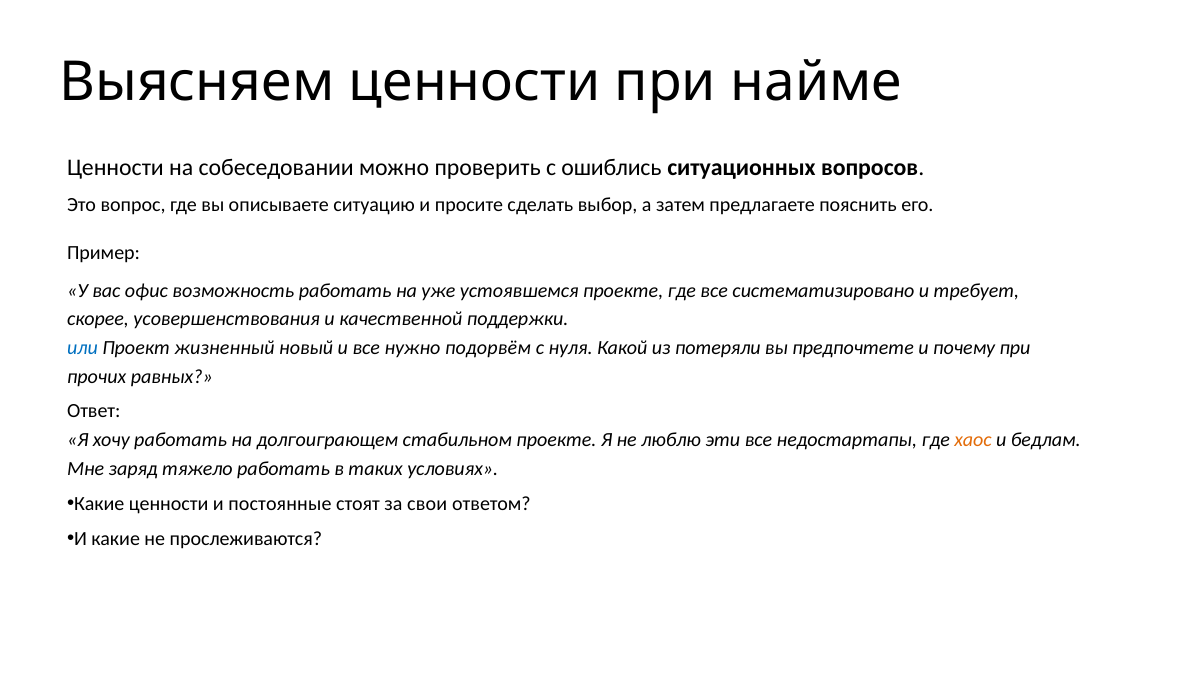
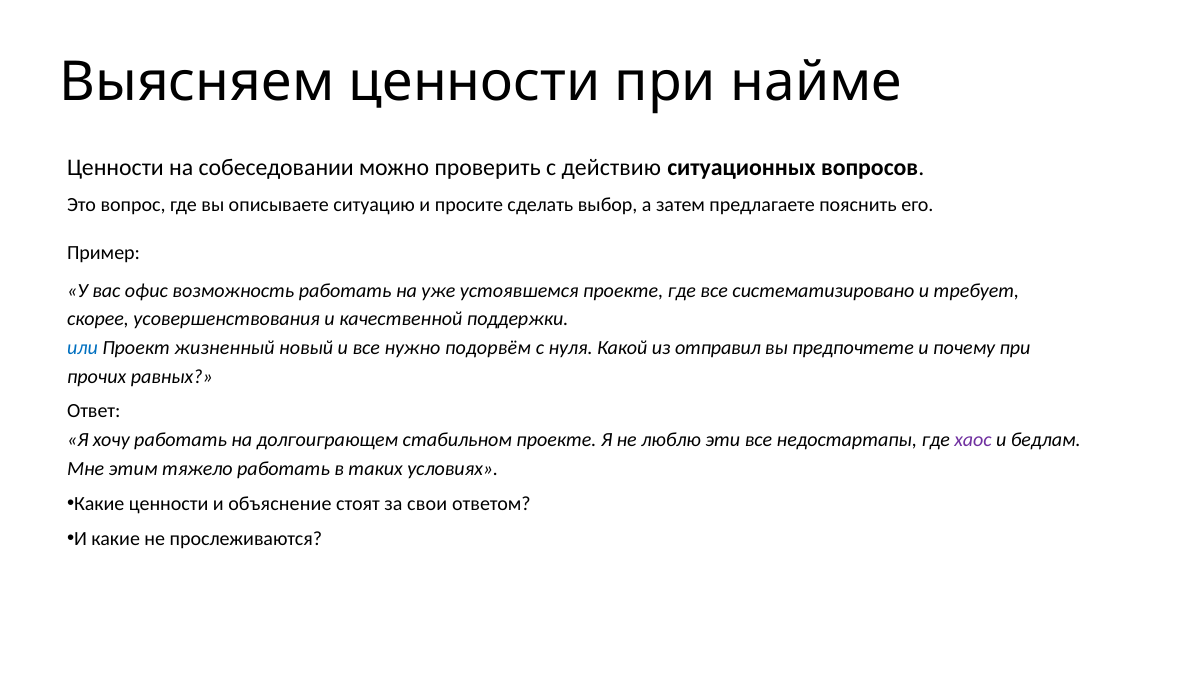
ошиблись: ошиблись -> действию (611, 168)
потеряли: потеряли -> отправил (718, 348)
хаос colour: orange -> purple (973, 440)
заряд: заряд -> этим (133, 469)
постоянные: постоянные -> объяснение (280, 504)
